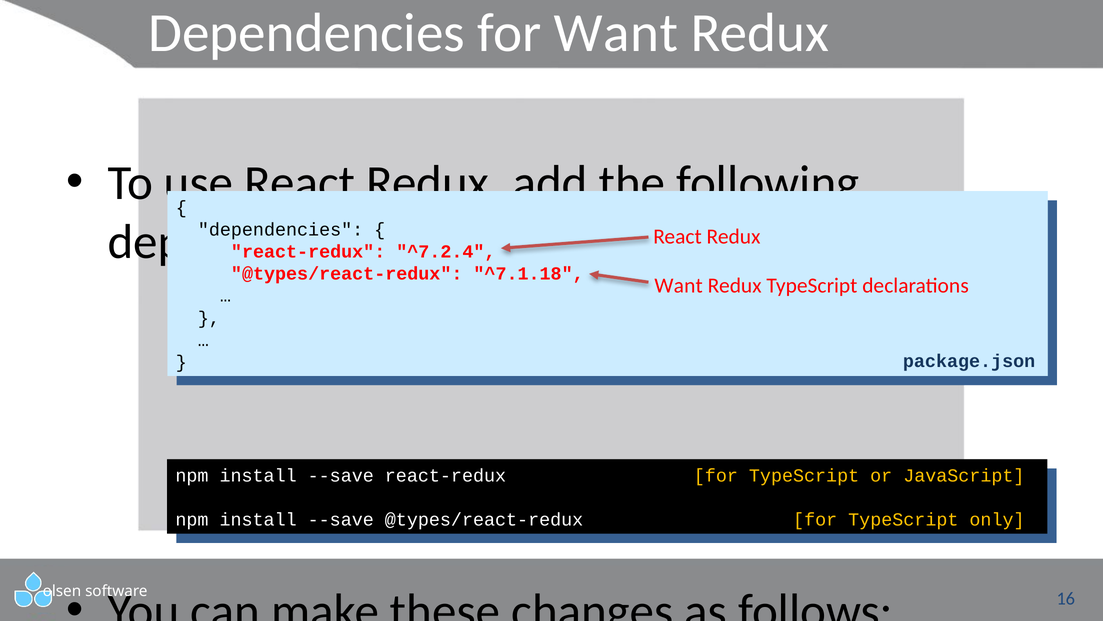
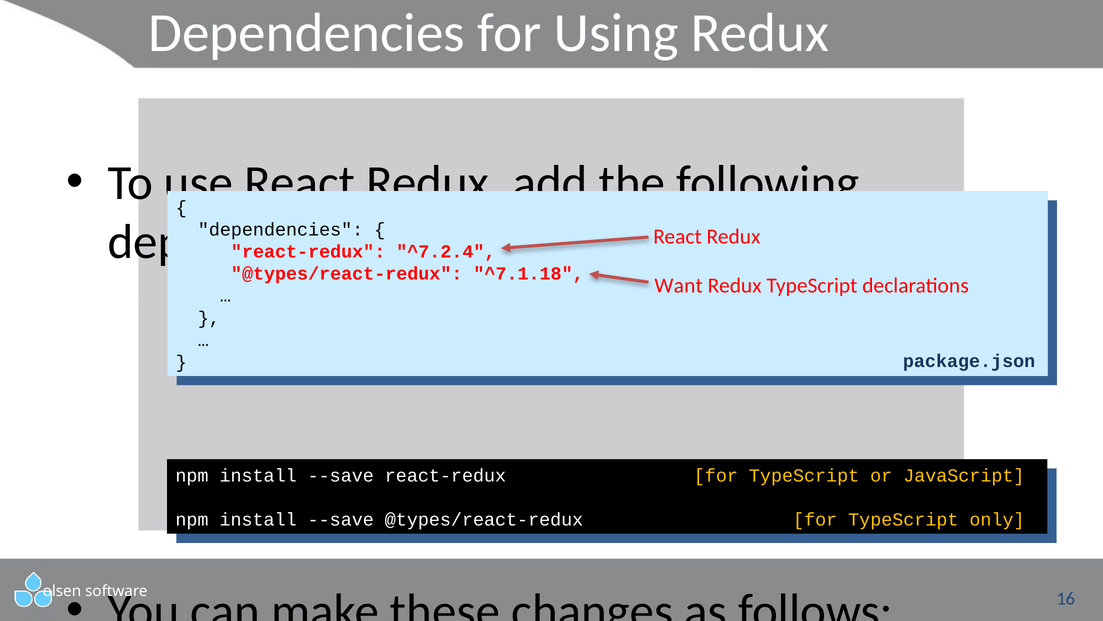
for Want: Want -> Using (616, 33)
